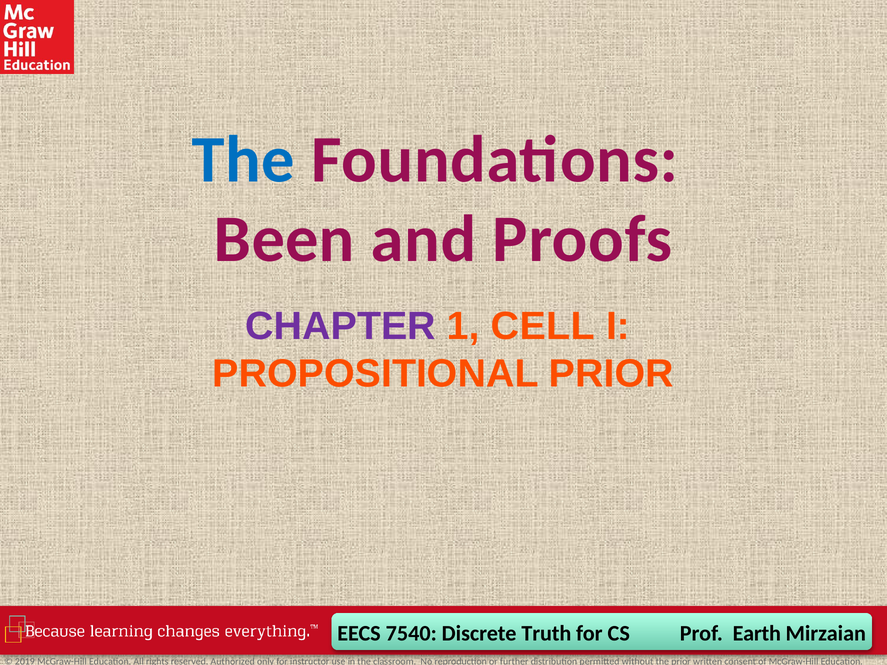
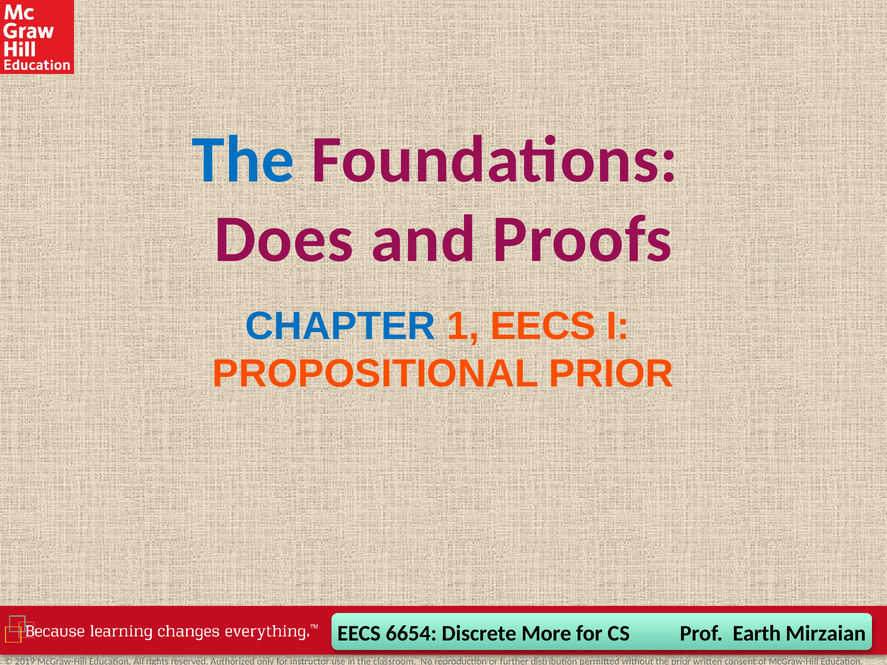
Been: Been -> Does (284, 240)
CHAPTER colour: purple -> blue (341, 326)
1 CELL: CELL -> EECS (543, 326)
7540: 7540 -> 6654 (411, 633)
Truth: Truth -> More (546, 633)
